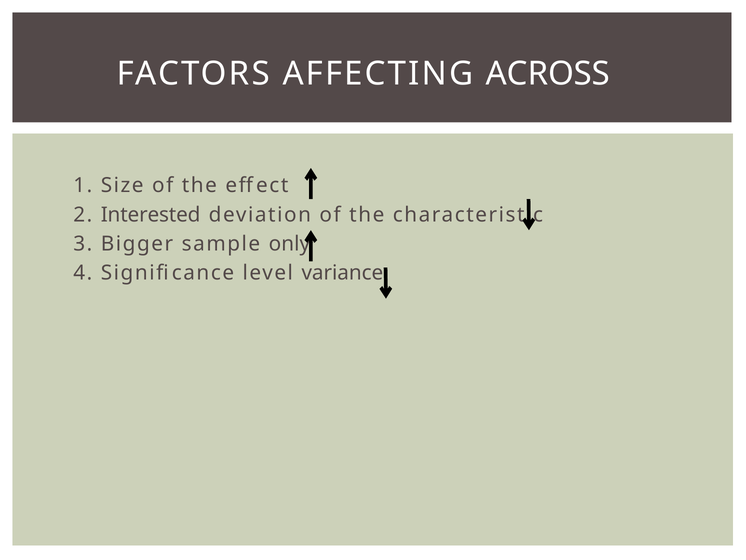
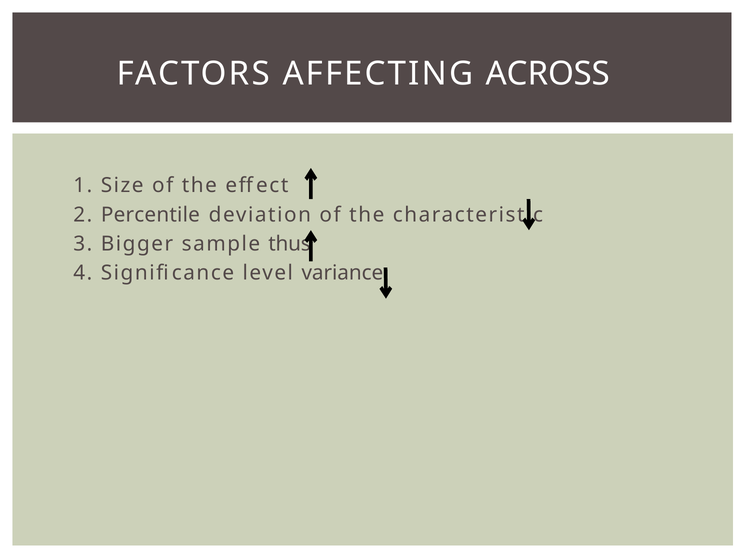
Interested: Interested -> Percentile (150, 214)
only: only -> thus (290, 244)
